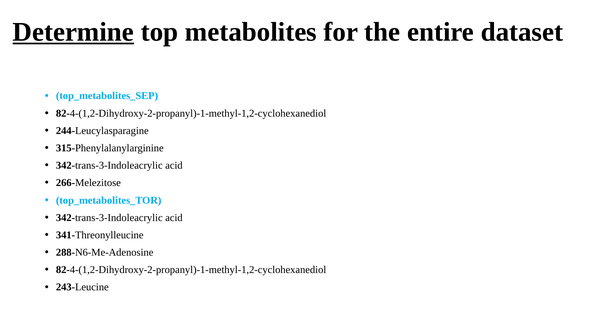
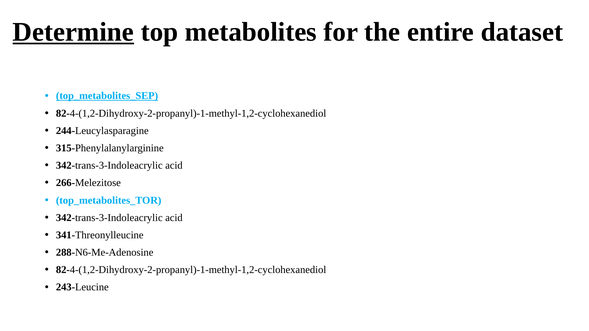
top_metabolites_SEP underline: none -> present (107, 96)
